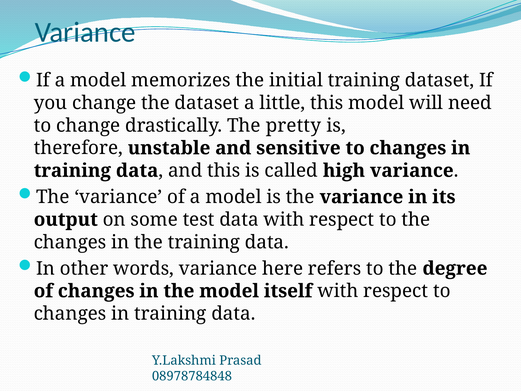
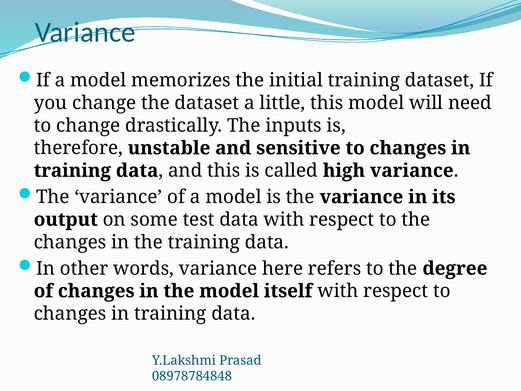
pretty: pretty -> inputs (294, 125)
